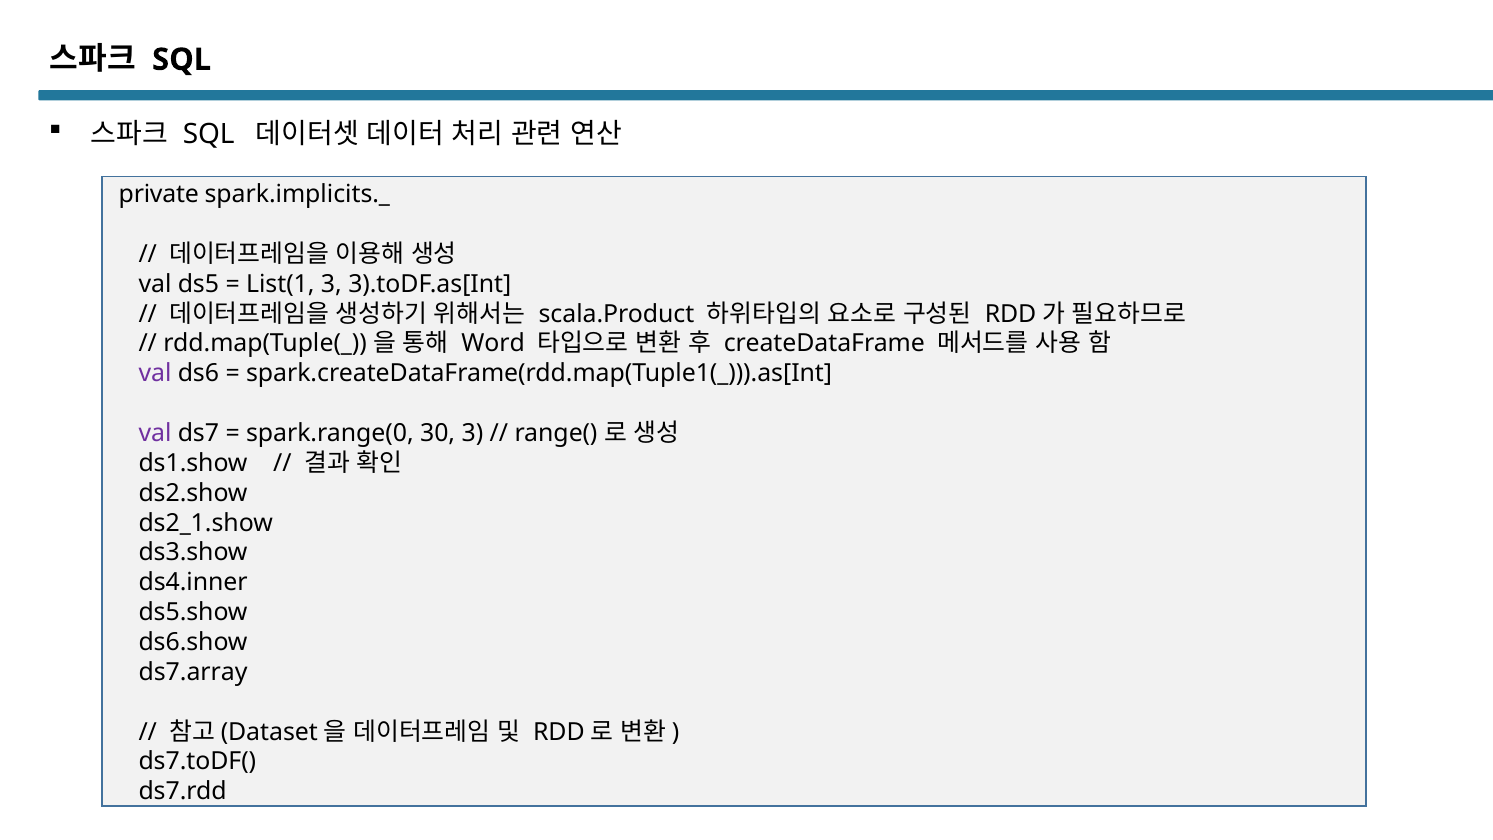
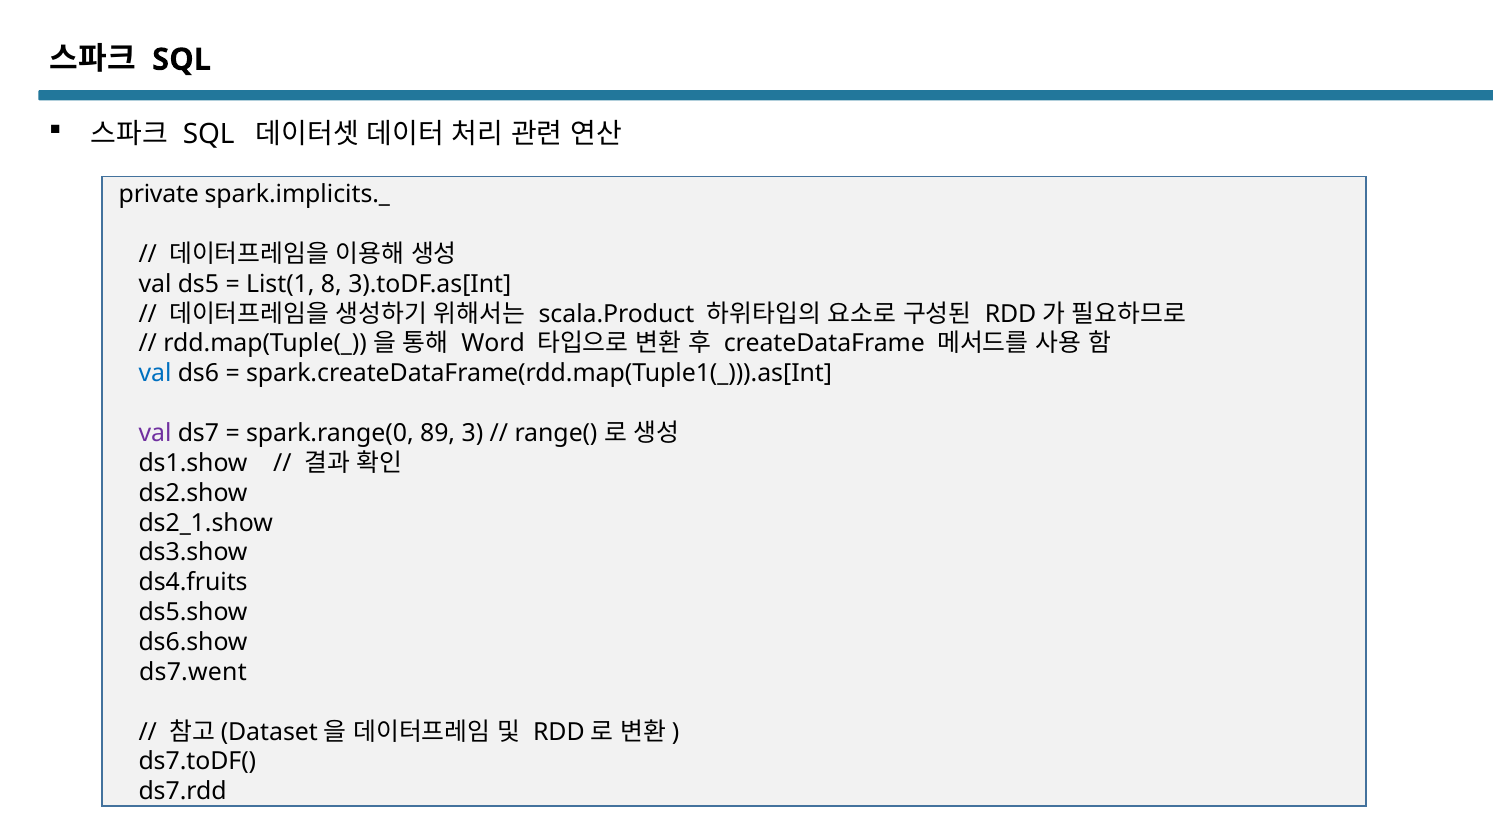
List(1 3: 3 -> 8 (331, 284)
val colour: purple -> blue (155, 374)
30: 30 -> 89 (438, 433)
ds4.inner: ds4.inner -> ds4.fruits (193, 582)
ds7.array: ds7.array -> ds7.went (193, 672)
